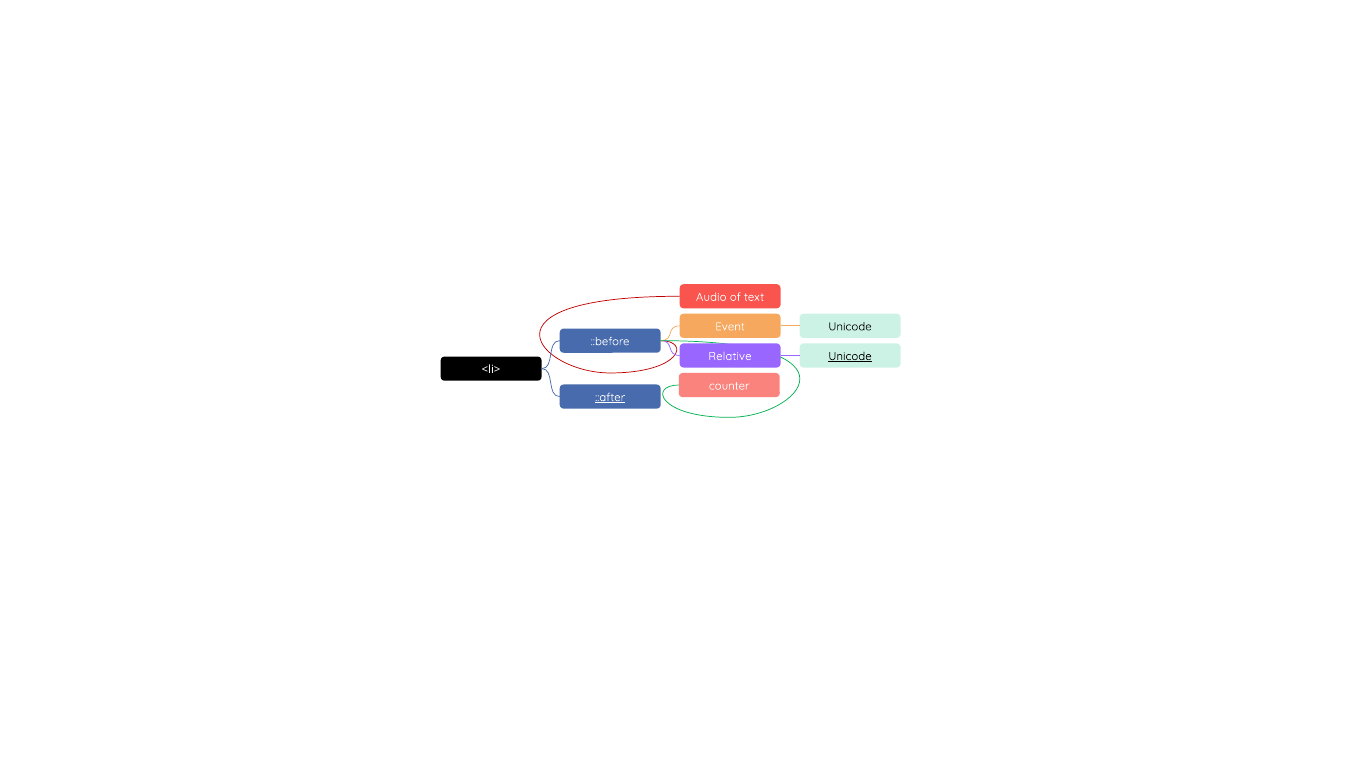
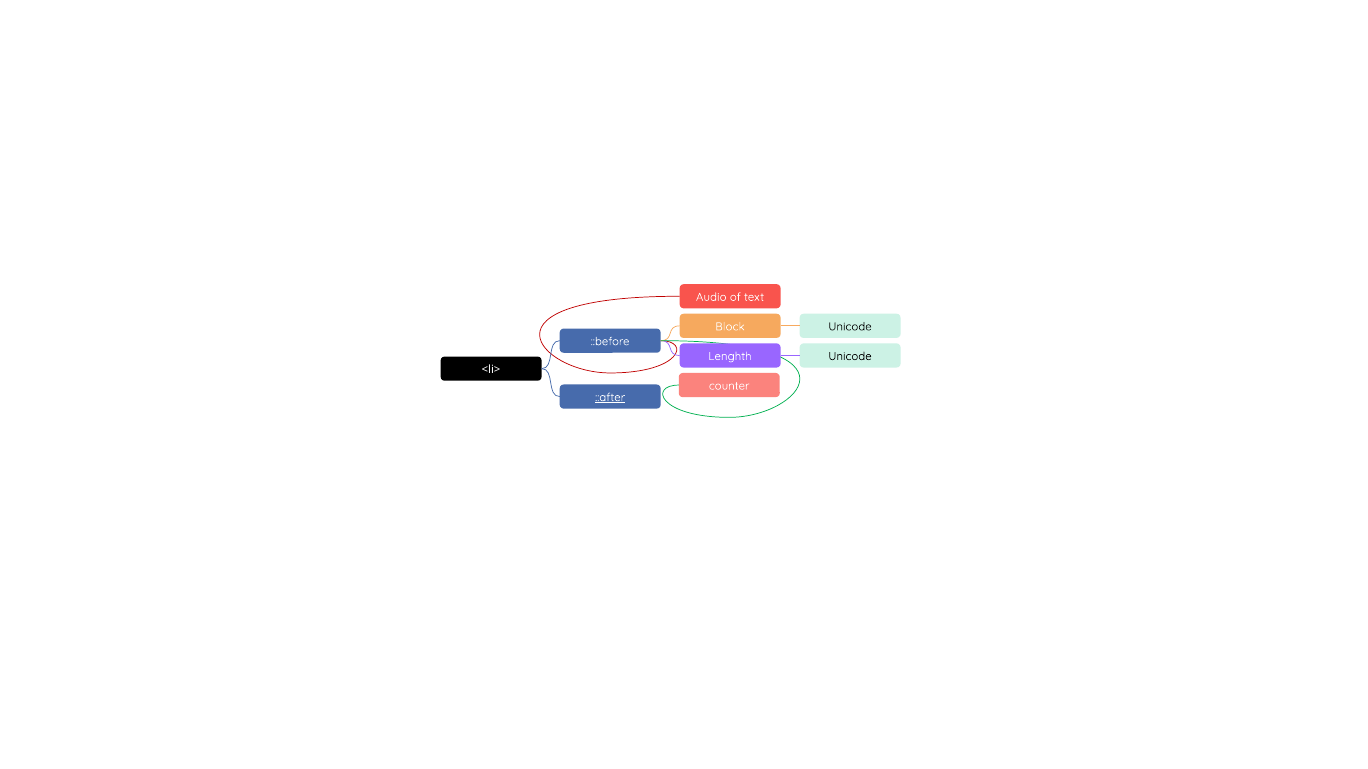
Event: Event -> Block (730, 327)
Relative: Relative -> Lenghth (730, 356)
Unicode underline: present -> none (850, 356)
